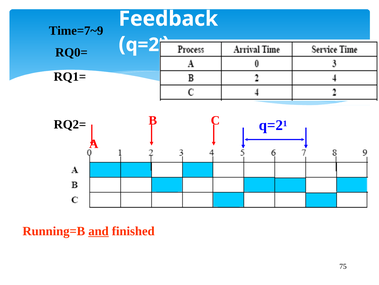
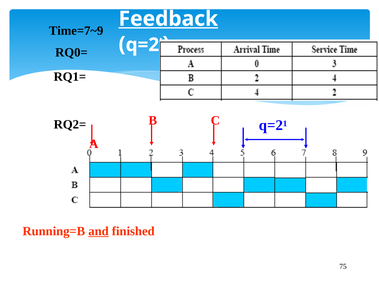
Feedback underline: none -> present (168, 19)
